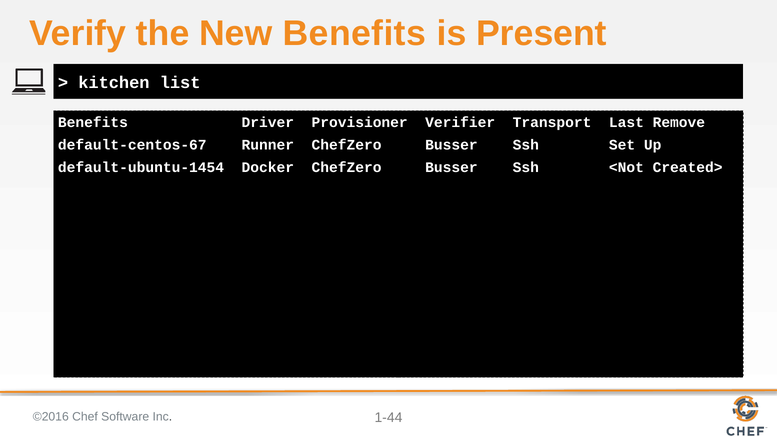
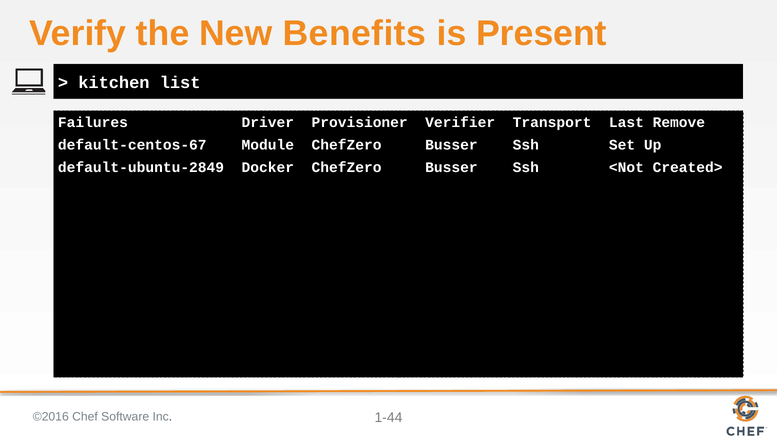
Benefits: Benefits -> Failures (93, 123)
Runner: Runner -> Module (268, 145)
default-ubuntu-1454: default-ubuntu-1454 -> default-ubuntu-2849 (141, 167)
